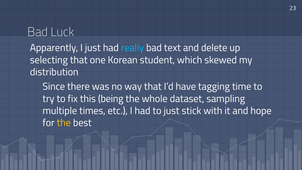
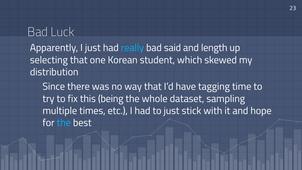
text: text -> said (172, 48)
delete: delete -> length (214, 48)
the colour: yellow -> light blue (64, 123)
